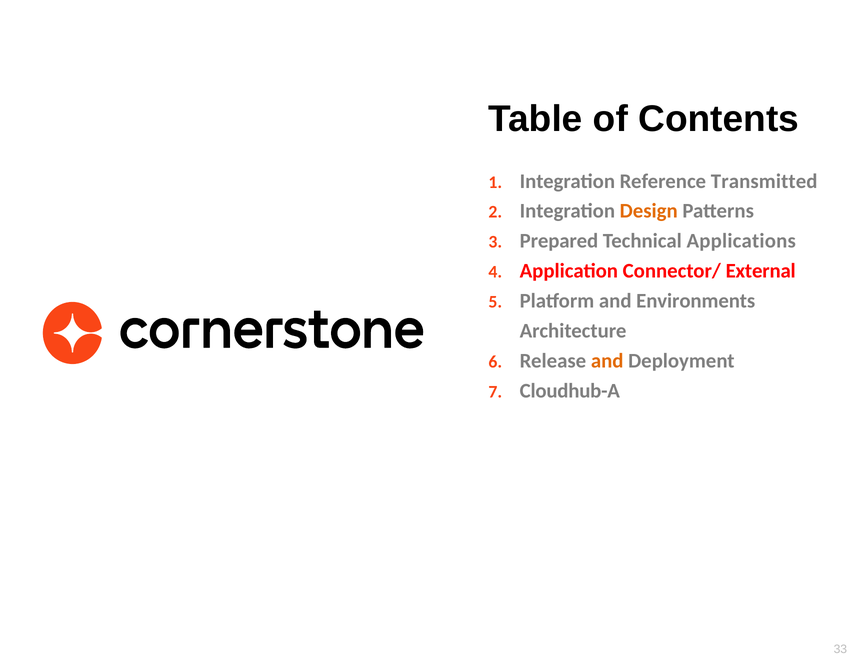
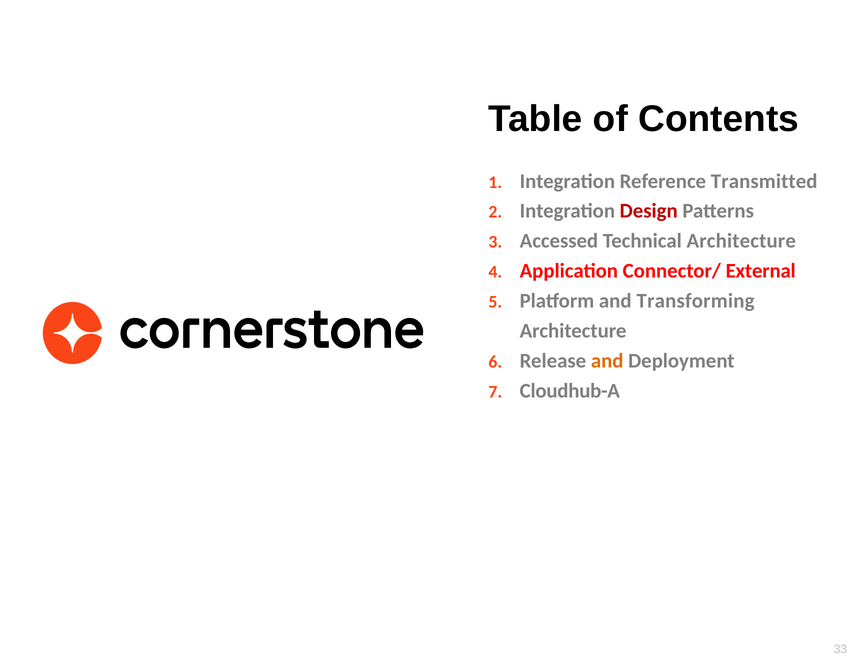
Design colour: orange -> red (649, 211)
Prepared: Prepared -> Accessed (559, 241)
Technical Applications: Applications -> Architecture (741, 241)
Environments: Environments -> Transforming (696, 301)
